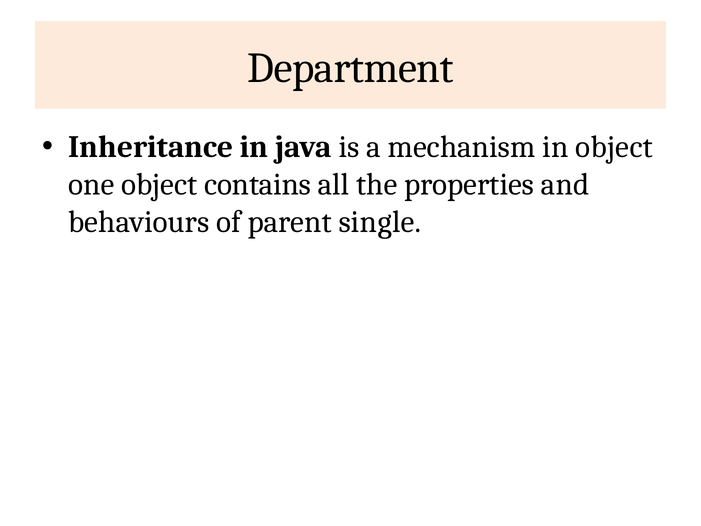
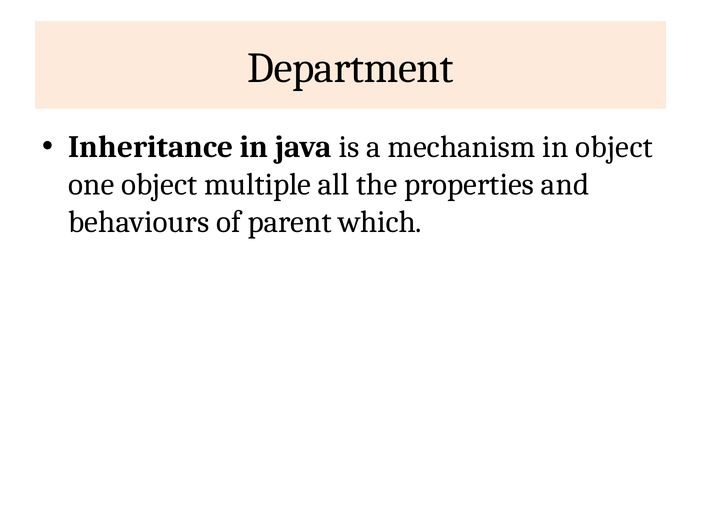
contains: contains -> multiple (258, 184)
single: single -> which (380, 222)
